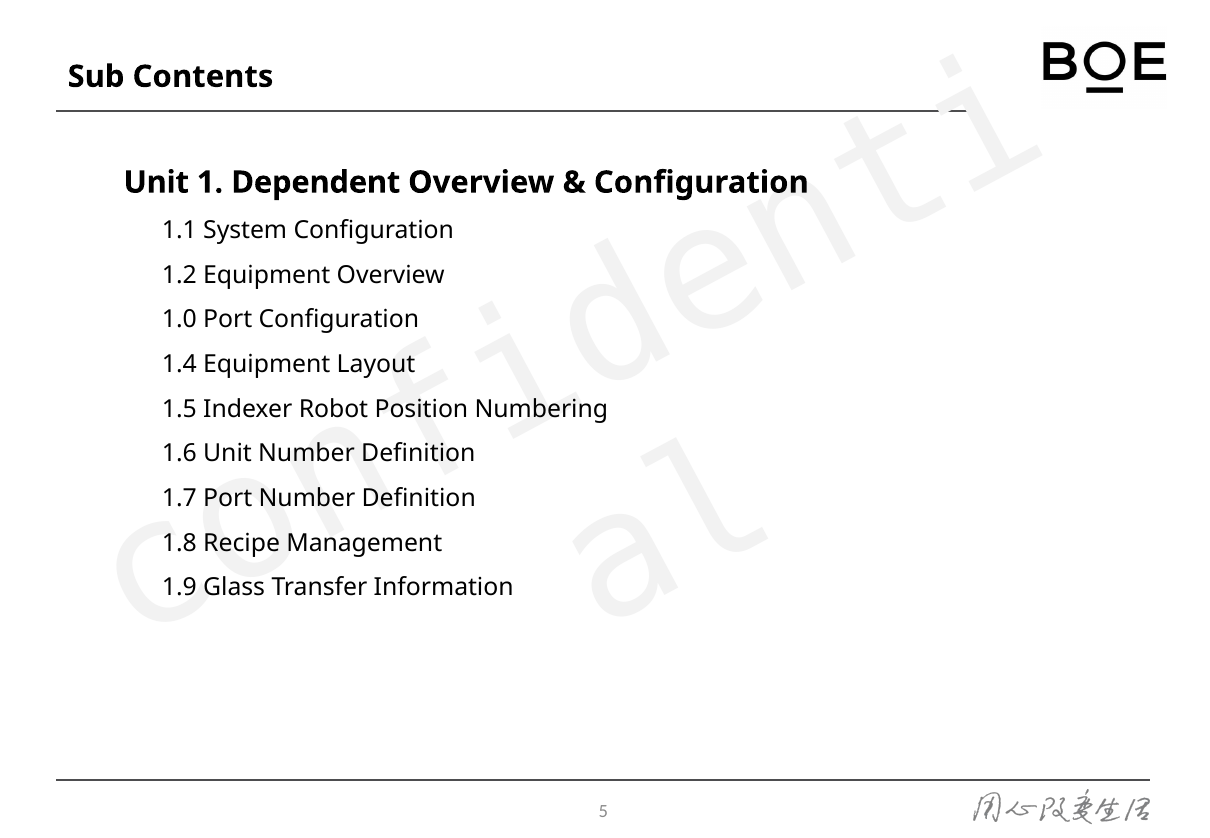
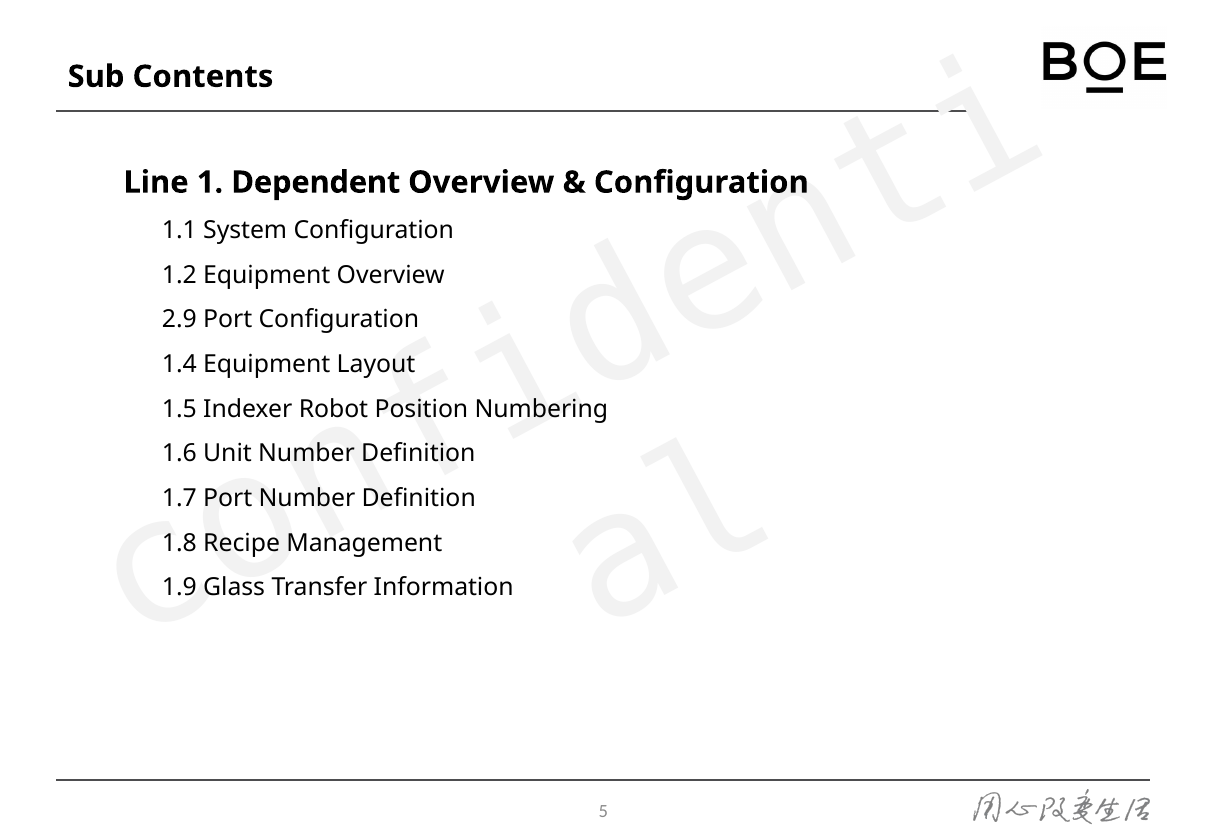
Unit: Unit -> Line (156, 182)
1.0: 1.0 -> 2.9 (179, 320)
